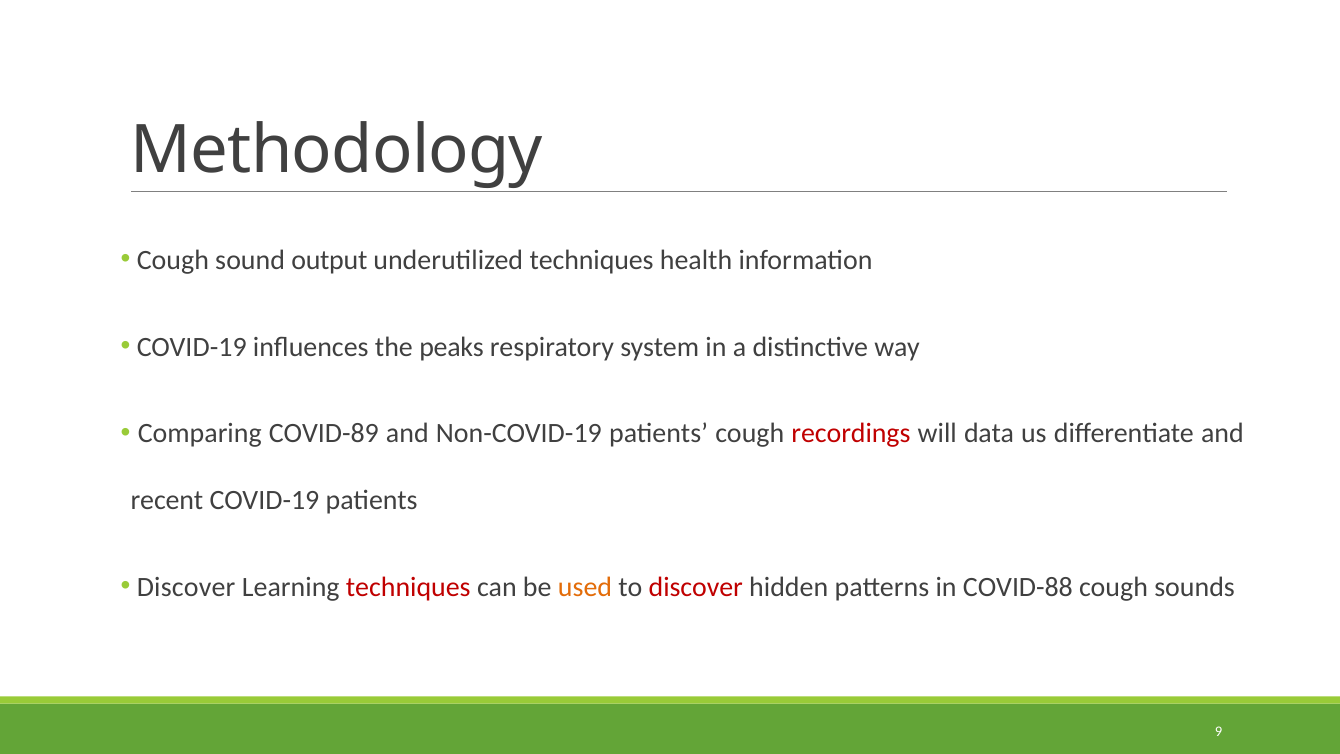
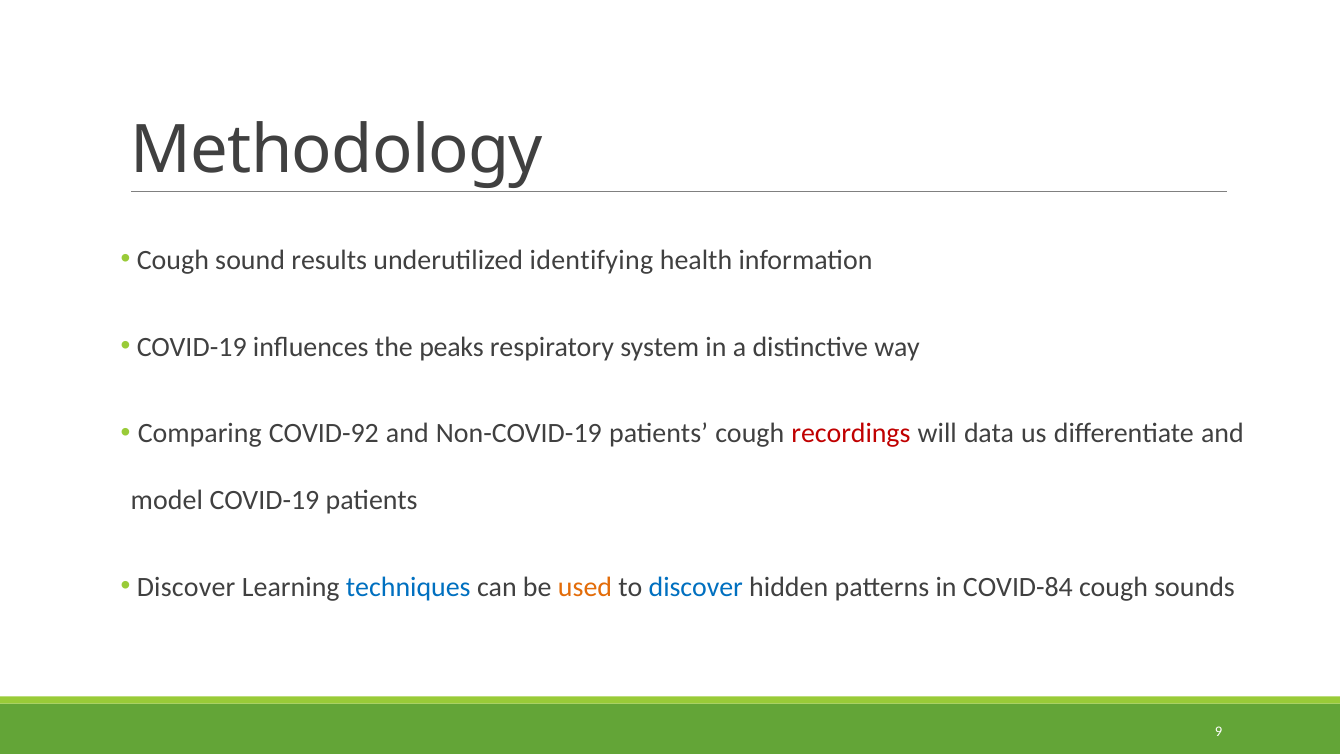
output: output -> results (329, 260)
underutilized techniques: techniques -> identifying (591, 260)
COVID-89: COVID-89 -> COVID-92 (324, 433)
recent: recent -> model (167, 500)
techniques colour: red -> blue (408, 587)
discover colour: red -> blue (696, 587)
COVID-88: COVID-88 -> COVID-84 (1018, 587)
